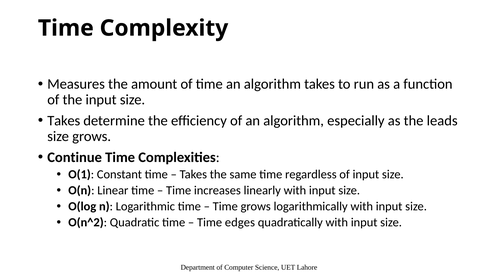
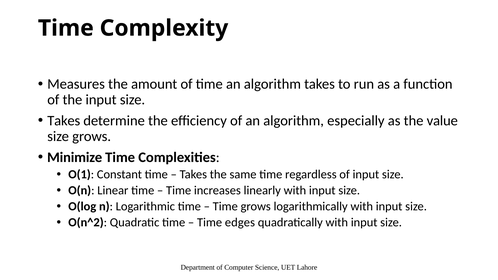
leads: leads -> value (442, 121)
Continue: Continue -> Minimize (75, 157)
